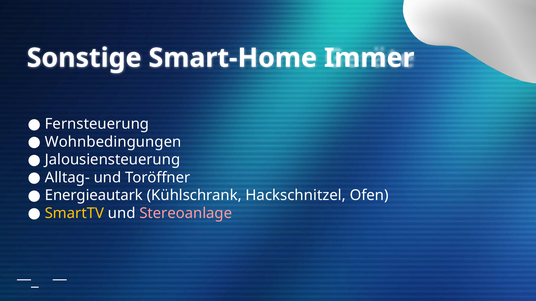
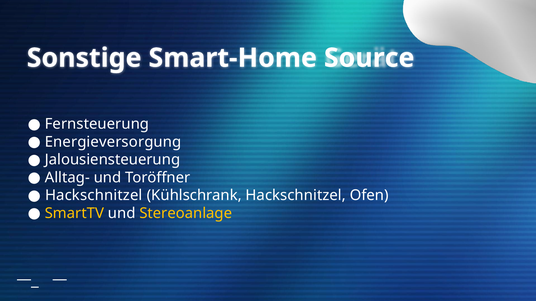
Immer: Immer -> Source (369, 58)
Wohnbedingungen: Wohnbedingungen -> Energieversorgung (113, 142)
Energieautark: Energieautark -> Hackschnitzel (94, 196)
Stereoanlage colour: pink -> yellow (186, 214)
